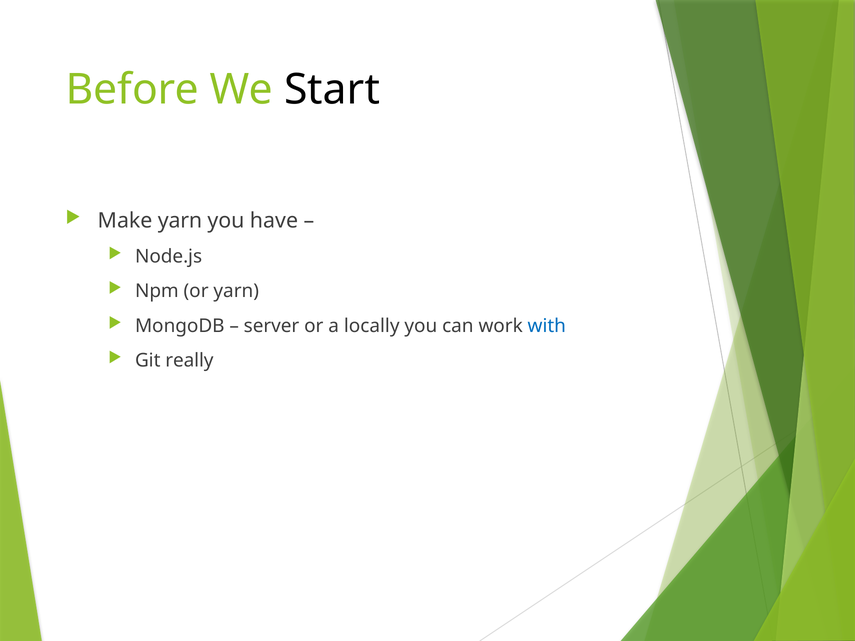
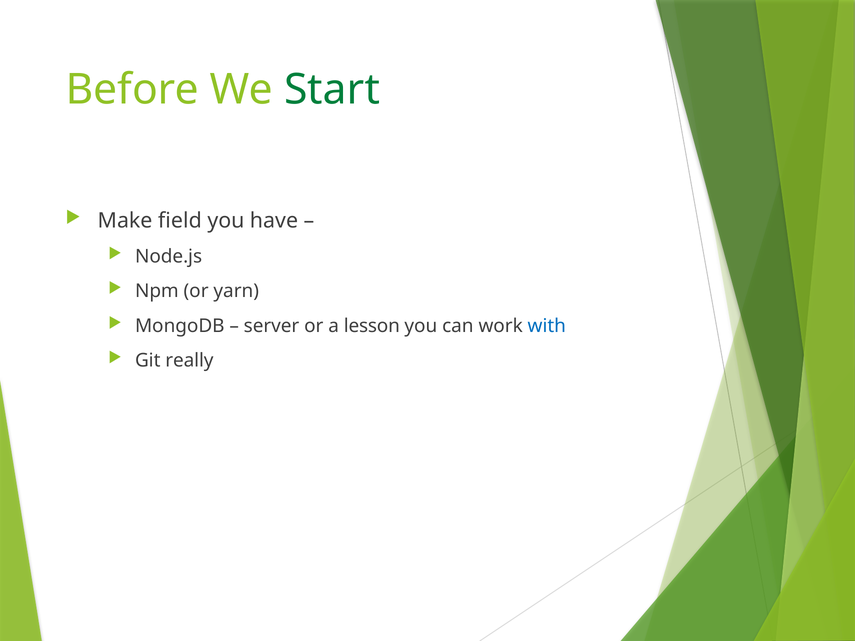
Start colour: black -> green (332, 90)
Make yarn: yarn -> field (180, 221)
locally: locally -> lesson (372, 326)
